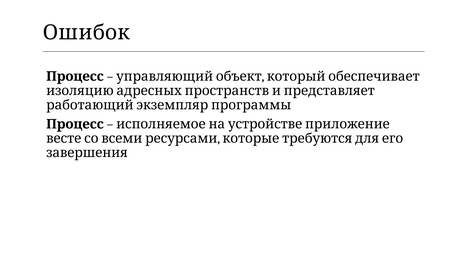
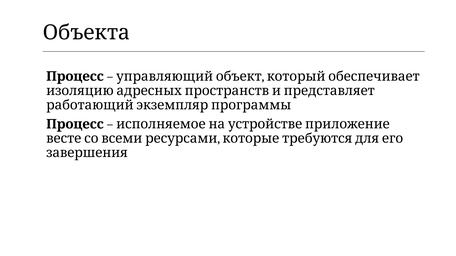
Ошибок: Ошибок -> Объекта (86, 33)
